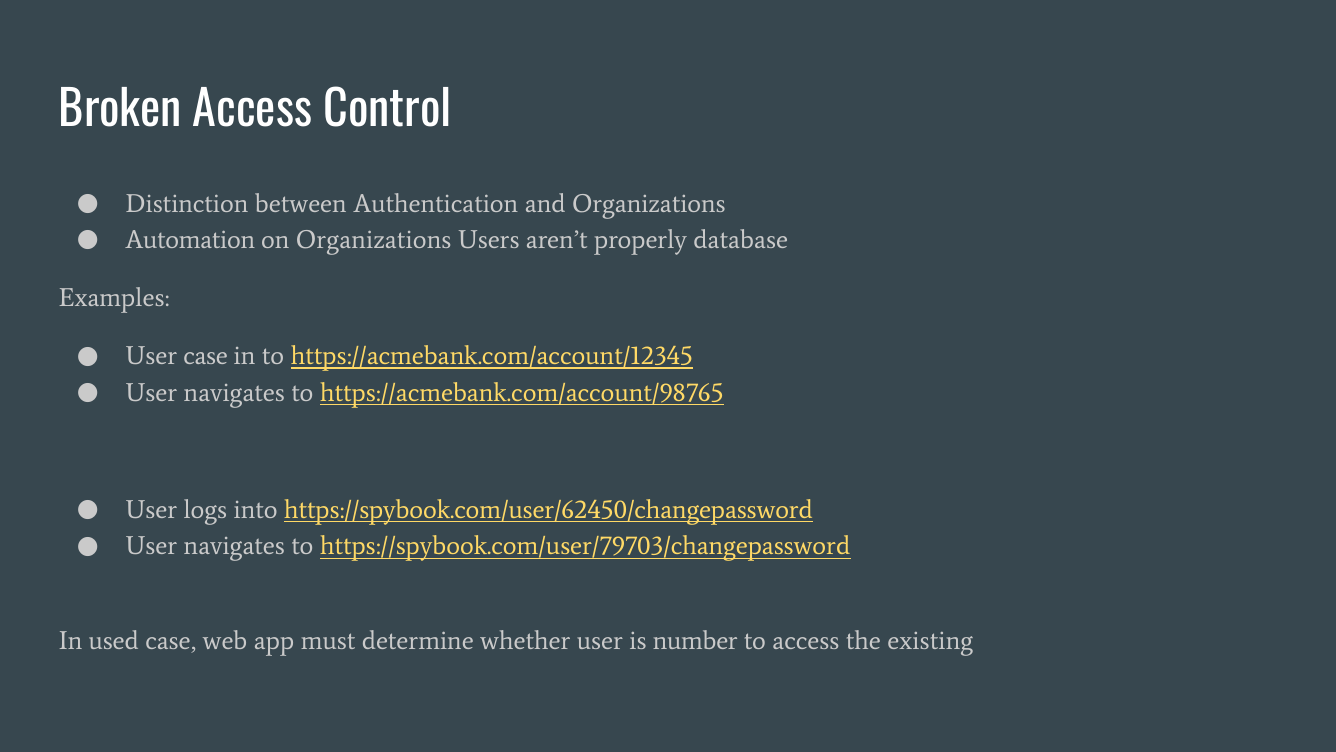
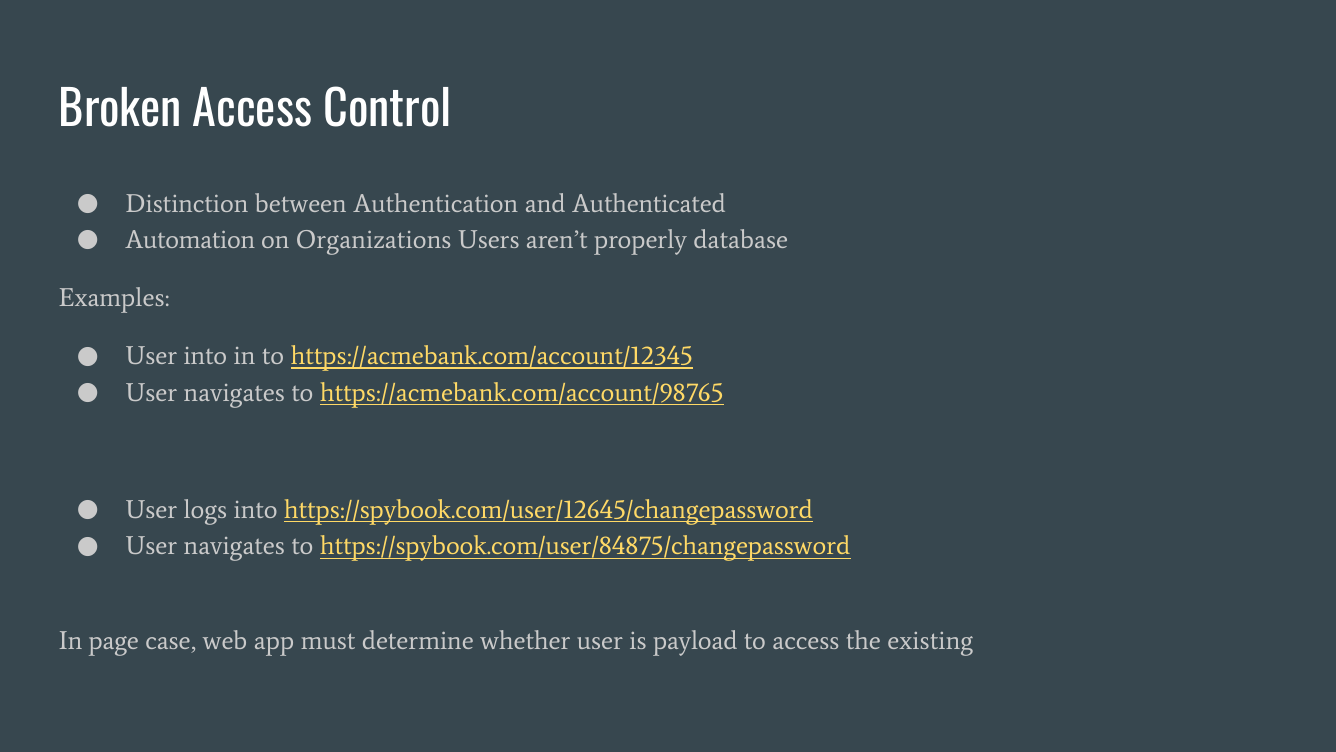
and Organizations: Organizations -> Authenticated (649, 204)
User case: case -> into (205, 356)
https://spybook.com/user/62450/changepassword: https://spybook.com/user/62450/changepassword -> https://spybook.com/user/12645/changepassword (548, 509)
https://spybook.com/user/79703/changepassword: https://spybook.com/user/79703/changepassword -> https://spybook.com/user/84875/changepassword (585, 546)
used: used -> page (114, 640)
number: number -> payload (695, 640)
